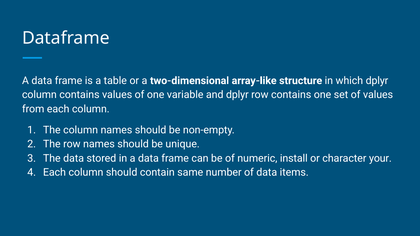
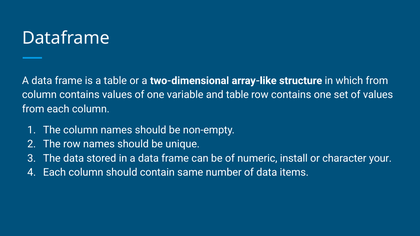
which dplyr: dplyr -> from (377, 81)
and dplyr: dplyr -> table (237, 95)
